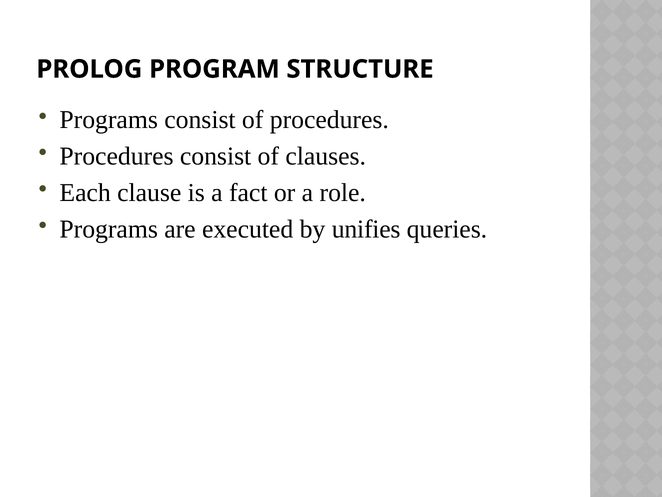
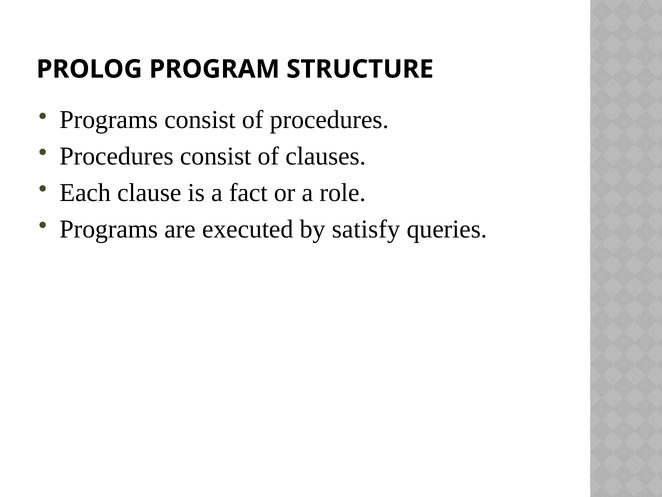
unifies: unifies -> satisfy (366, 229)
